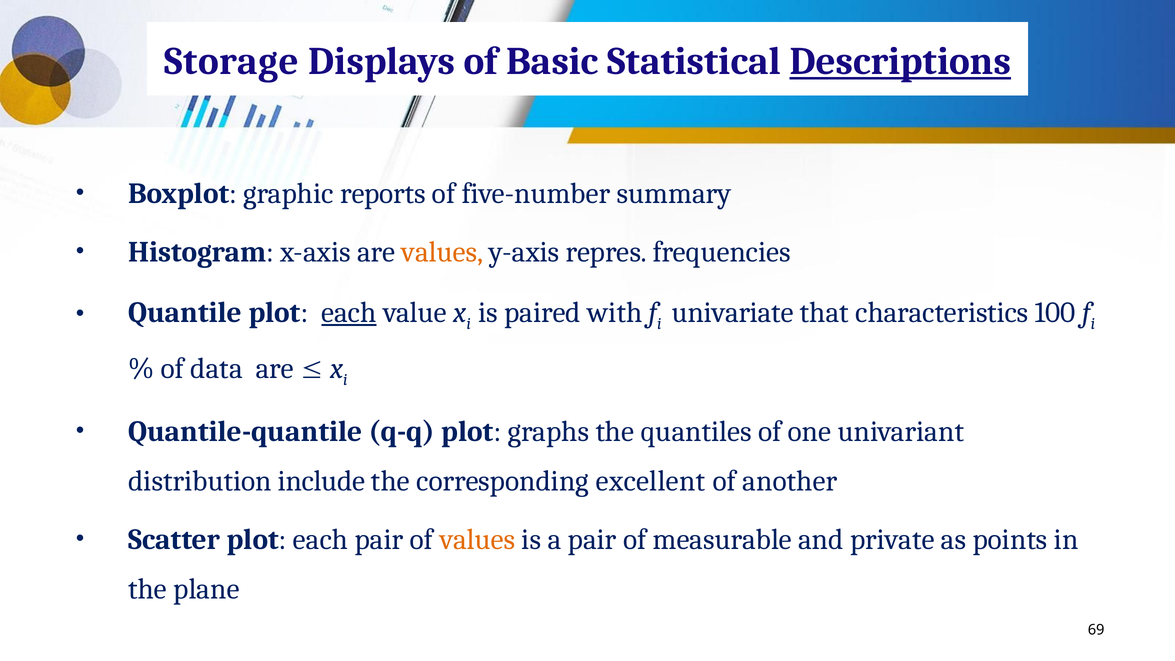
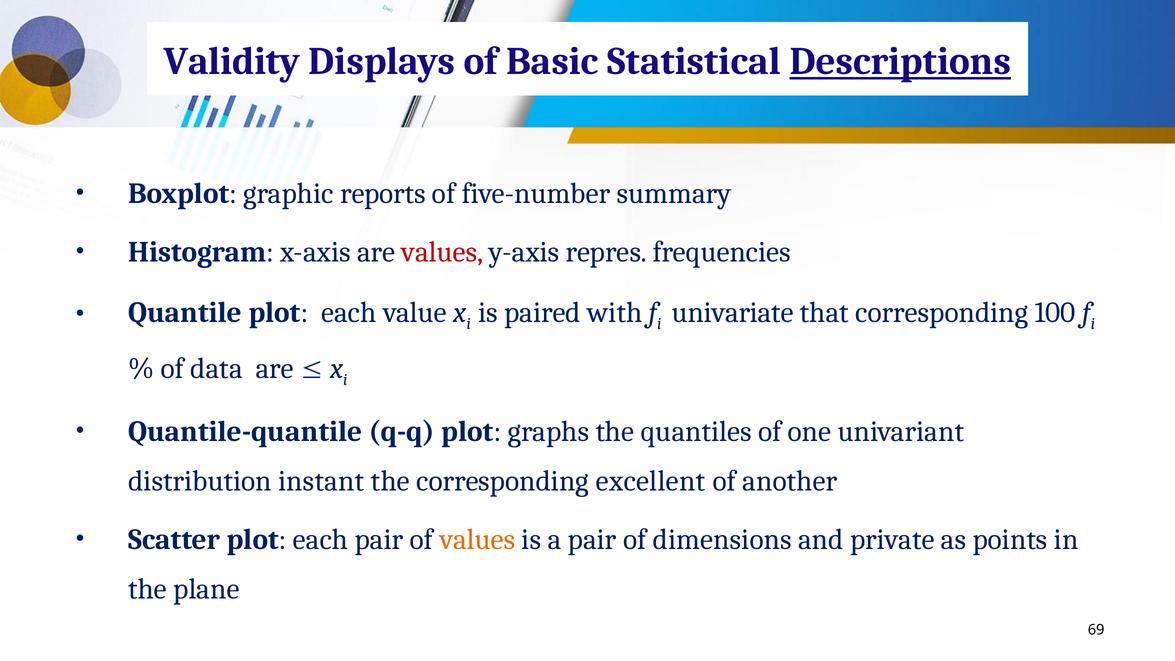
Storage: Storage -> Validity (232, 61)
values colour: orange -> red (442, 252)
each underline: present -> none (349, 312)
that characteristics: characteristics -> corresponding (942, 312)
include: include -> instant (321, 481)
measurable: measurable -> dimensions (722, 540)
